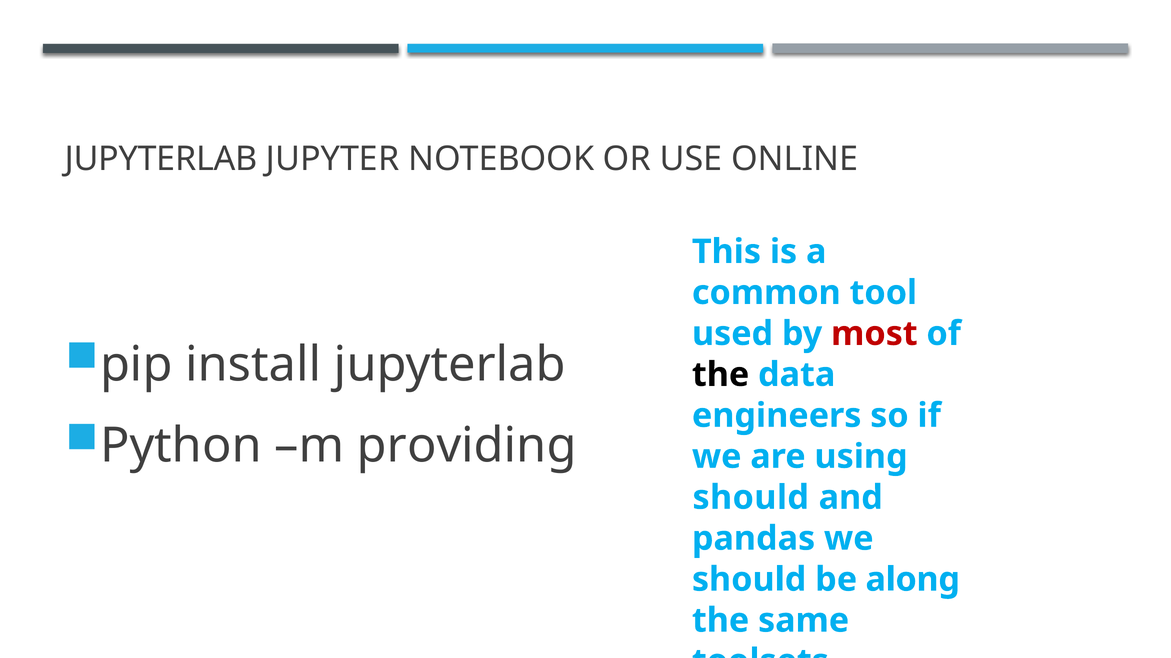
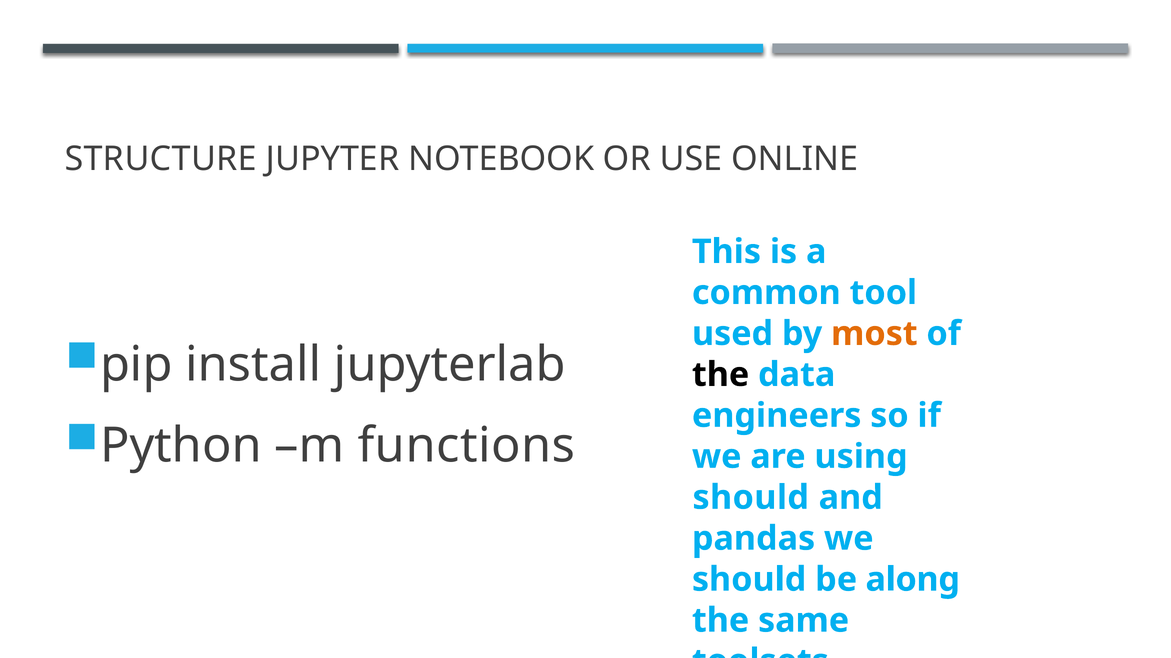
JUPYTERLAB: JUPYTERLAB -> STRUCTURE (161, 159)
most colour: red -> orange (874, 334)
providing: providing -> functions (466, 446)
